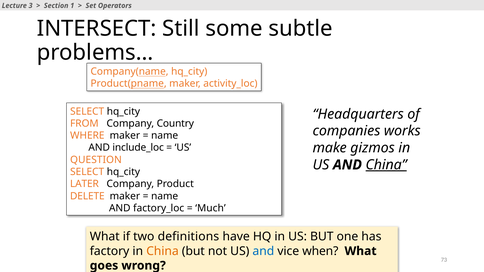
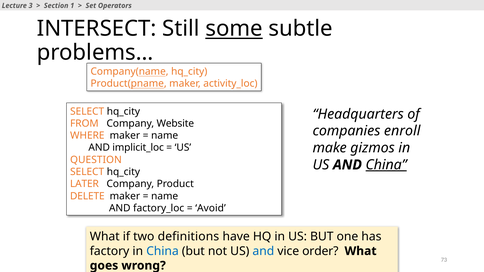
some underline: none -> present (234, 29)
Country: Country -> Website (175, 124)
works: works -> enroll (402, 131)
include_loc: include_loc -> implicit_loc (138, 148)
Much: Much -> Avoid (211, 208)
China colour: orange -> blue (163, 251)
when: when -> order (320, 251)
